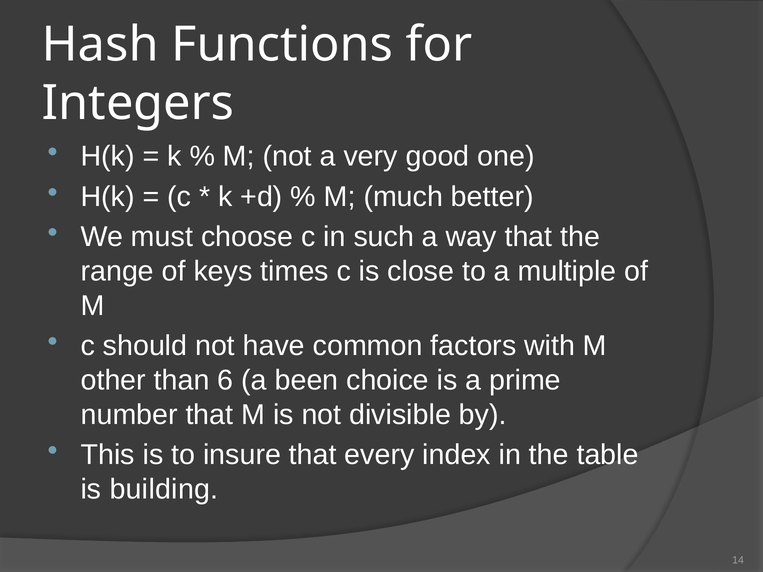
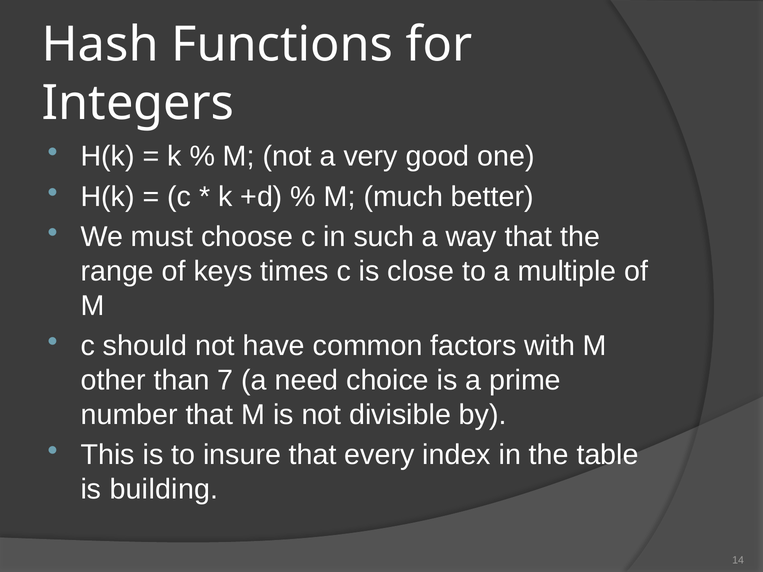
6: 6 -> 7 (225, 380)
been: been -> need (307, 380)
